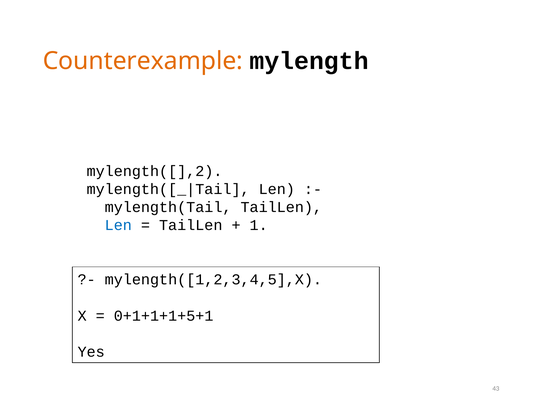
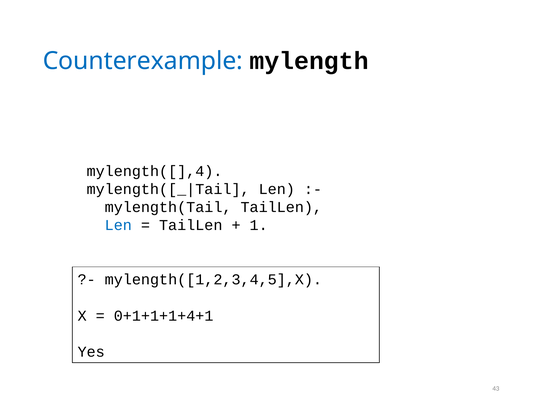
Counterexample colour: orange -> blue (143, 61)
mylength([],2: mylength([],2 -> mylength([],4 (155, 171)
0+1+1+1+5+1: 0+1+1+1+5+1 -> 0+1+1+1+4+1 (164, 315)
